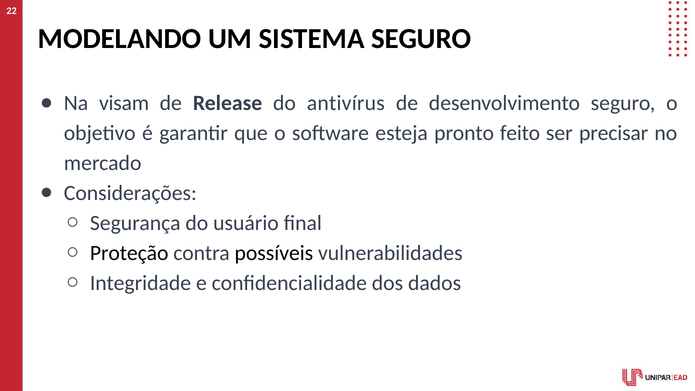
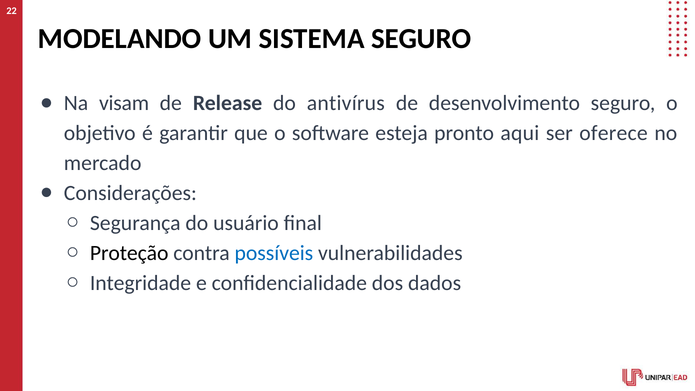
feito: feito -> aqui (520, 133)
precisar: precisar -> oferece (614, 133)
possíveis colour: black -> blue (274, 253)
